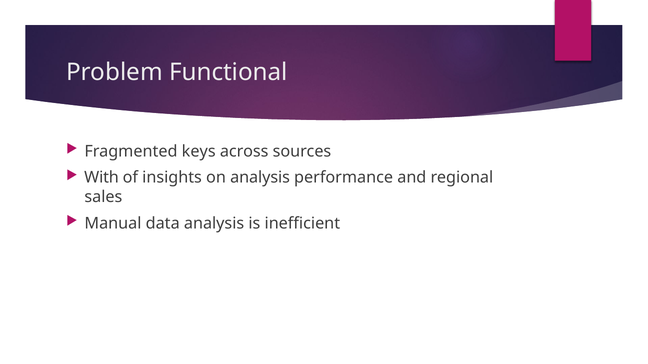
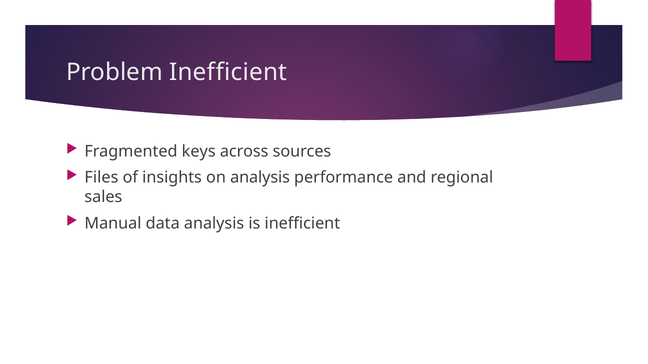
Problem Functional: Functional -> Inefficient (228, 72)
With: With -> Files (101, 178)
